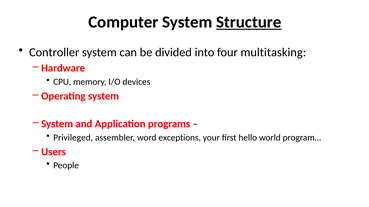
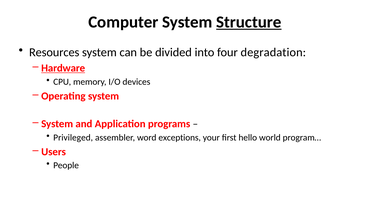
Controller: Controller -> Resources (54, 52)
multitasking: multitasking -> degradation (273, 52)
Hardware underline: none -> present (63, 68)
